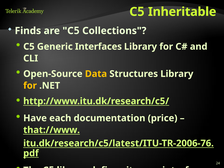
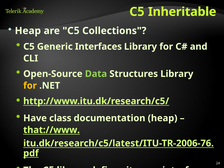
Finds: Finds -> Heap (28, 31)
Data colour: yellow -> light green (96, 74)
each: each -> class (60, 118)
documentation price: price -> heap (163, 118)
